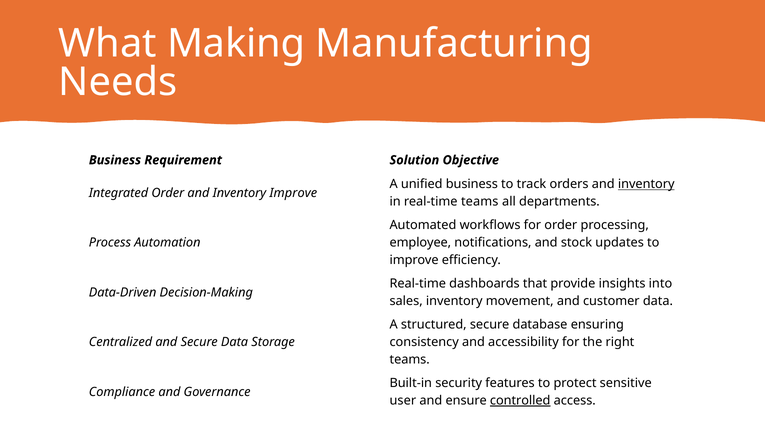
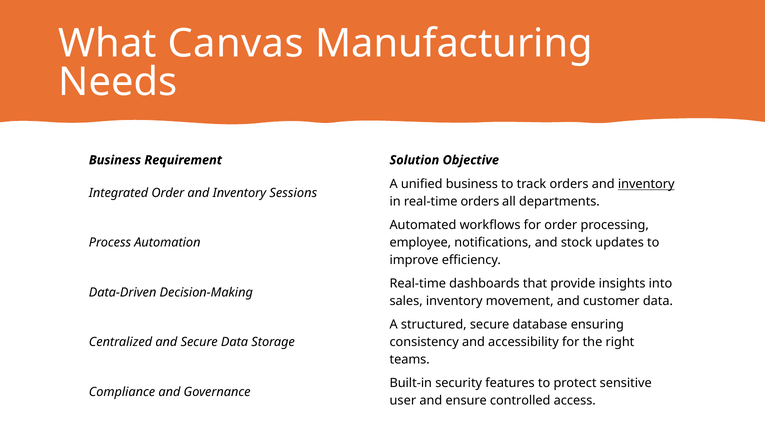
Making: Making -> Canvas (236, 44)
Inventory Improve: Improve -> Sessions (293, 193)
real-time teams: teams -> orders (480, 202)
controlled underline: present -> none (520, 401)
